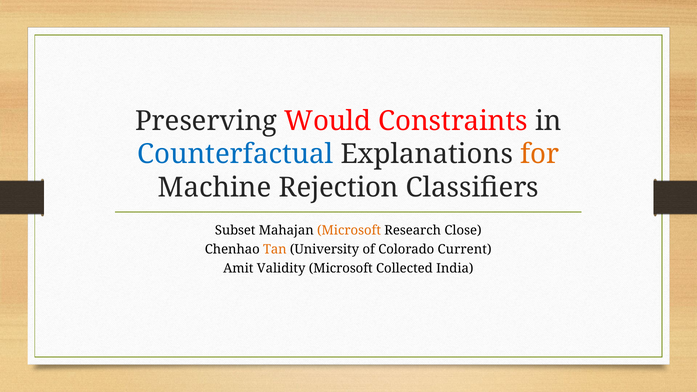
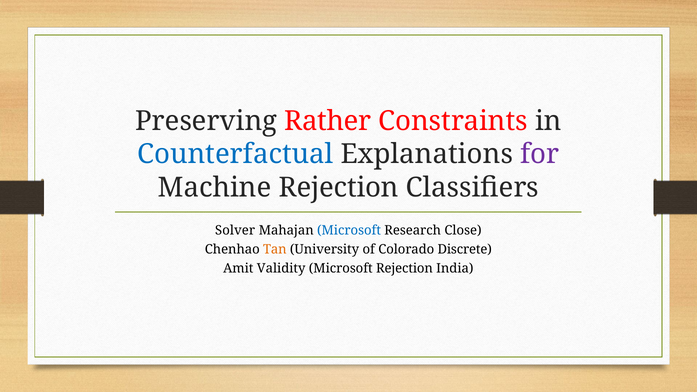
Would: Would -> Rather (328, 121)
for colour: orange -> purple (540, 154)
Subset: Subset -> Solver (235, 231)
Microsoft colour: orange -> blue (349, 231)
Current: Current -> Discrete (465, 250)
Microsoft Collected: Collected -> Rejection (404, 268)
